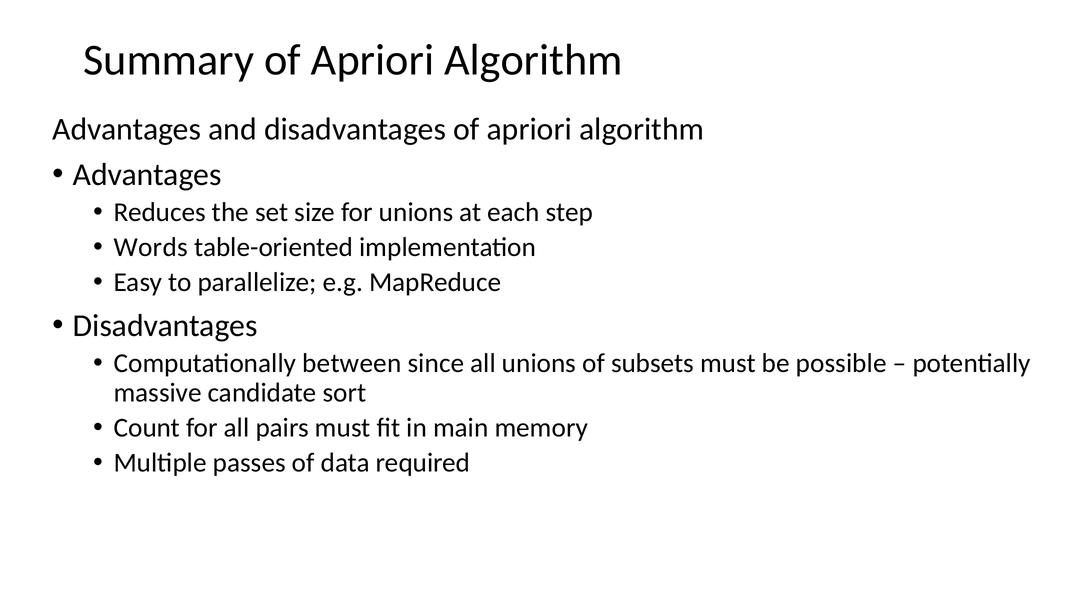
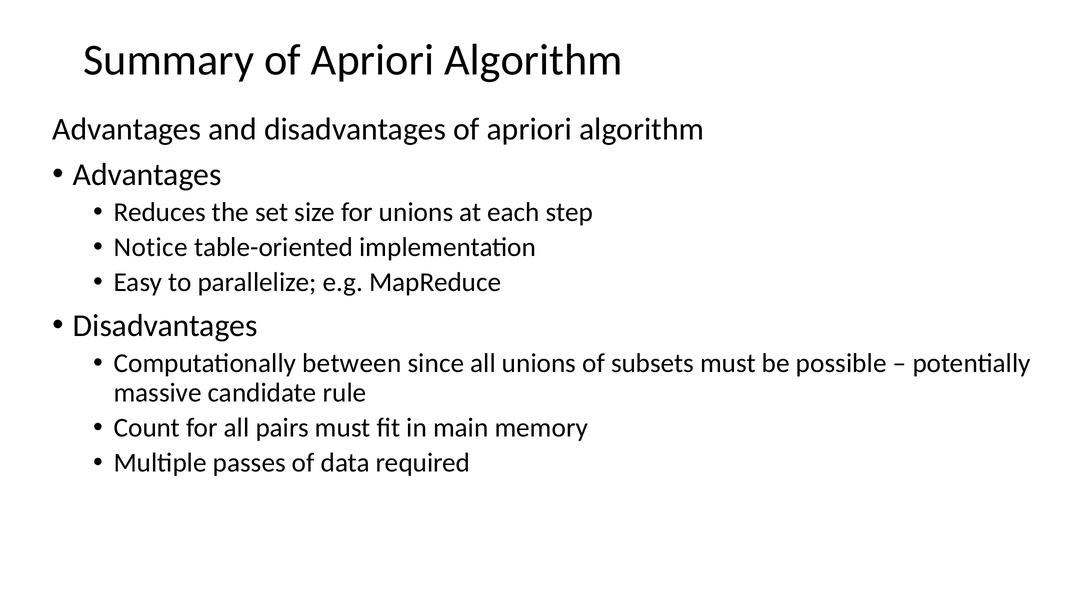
Words: Words -> Notice (151, 247)
sort: sort -> rule (345, 393)
